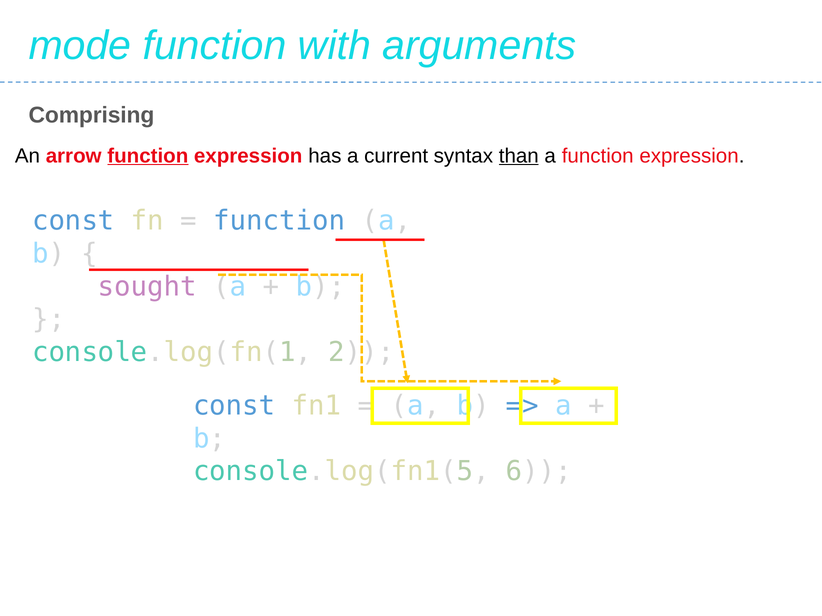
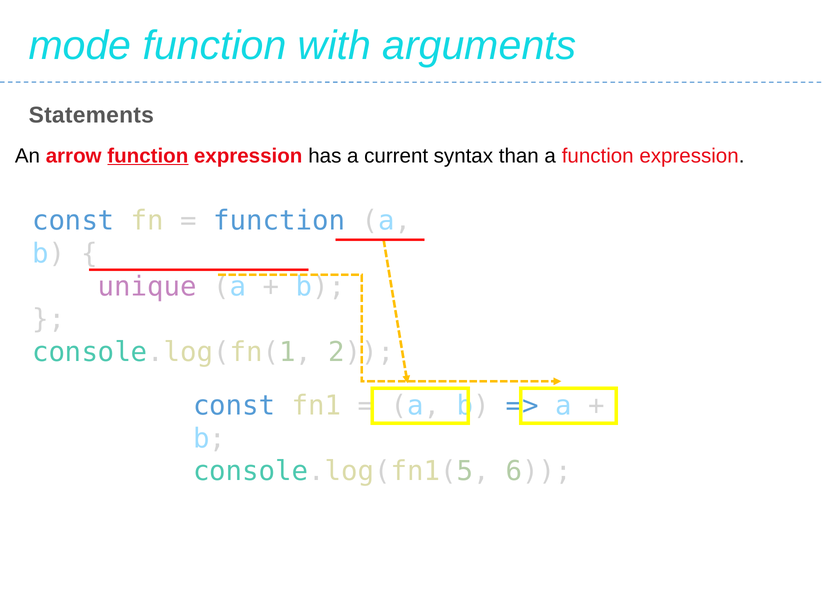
Comprising: Comprising -> Statements (91, 115)
than underline: present -> none (519, 156)
sought: sought -> unique (147, 287)
